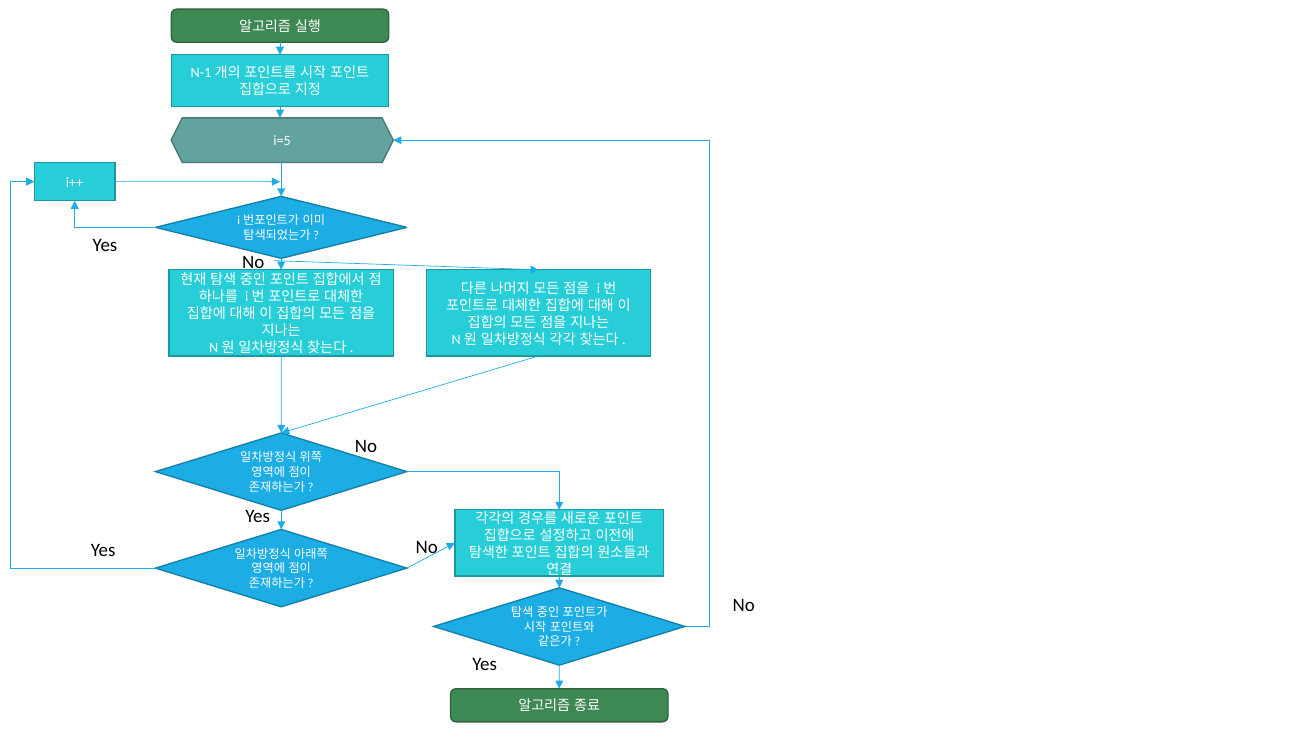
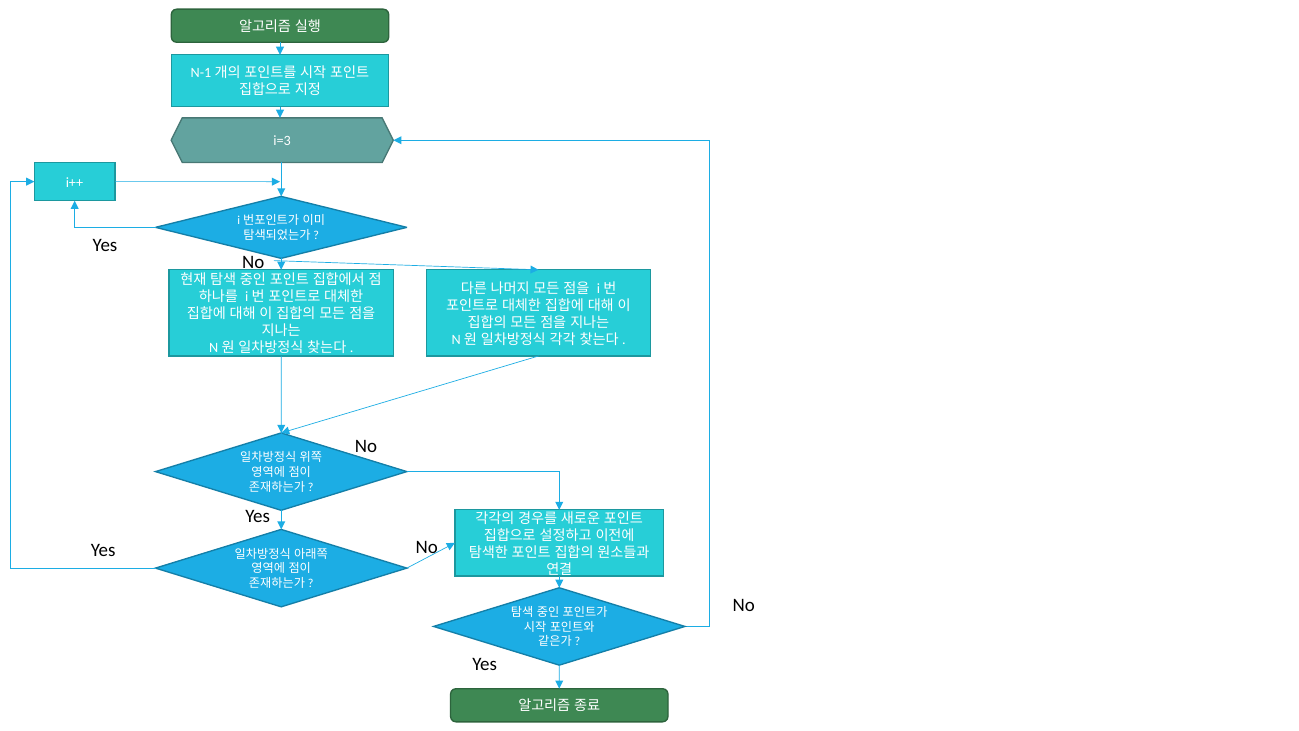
i=5: i=5 -> i=3 (282, 141)
